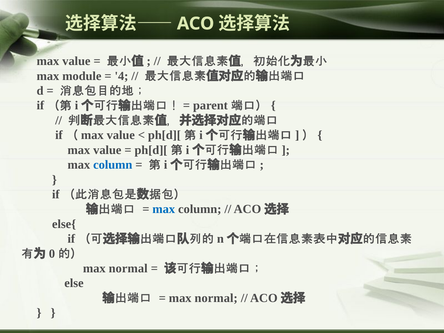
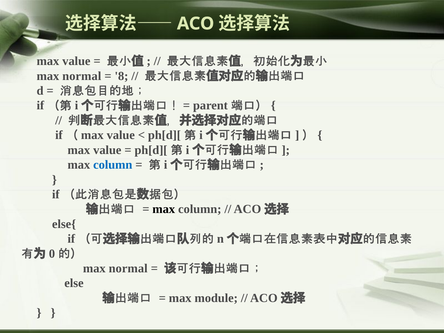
module: module -> normal (82, 76)
4: 4 -> 8 (121, 76)
max colour: blue -> black (164, 209)
normal: normal -> module (216, 298)
